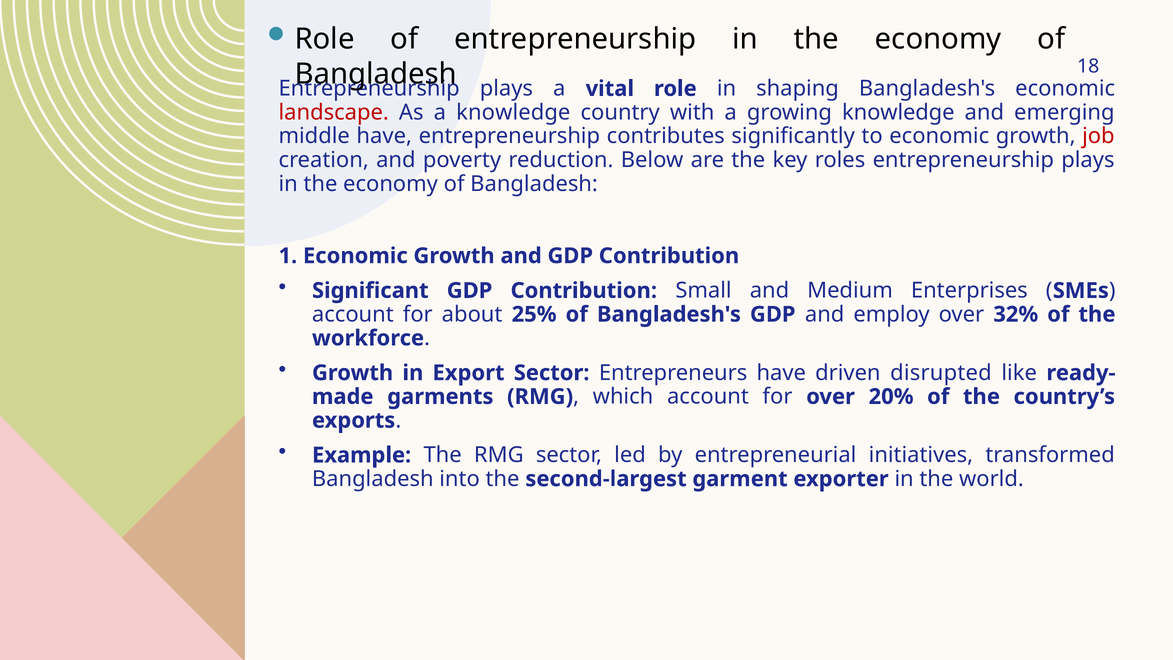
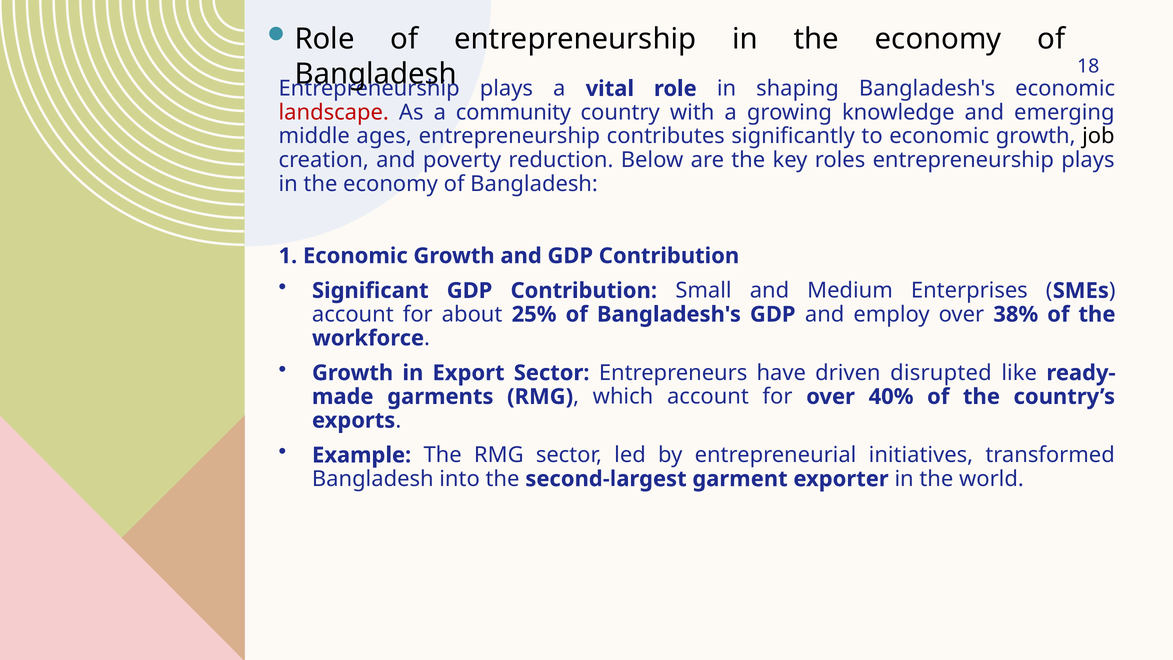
a knowledge: knowledge -> community (513, 112)
middle have: have -> ages (384, 136)
job colour: red -> black (1098, 136)
32%: 32% -> 38% (1016, 314)
20%: 20% -> 40% (891, 397)
